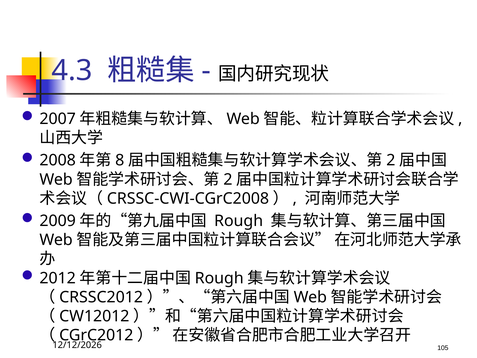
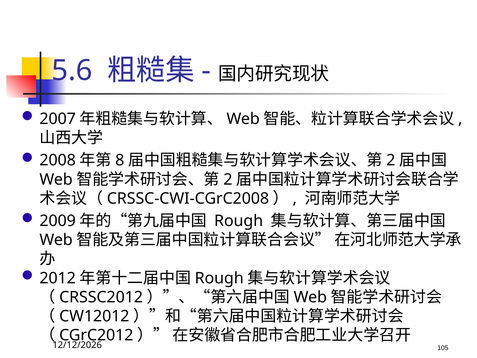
4.3: 4.3 -> 5.6 (72, 70)
